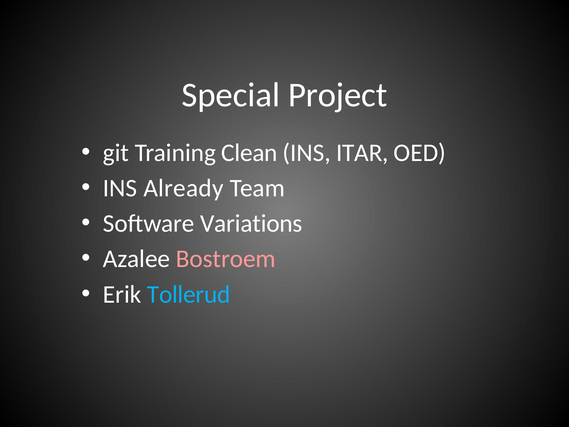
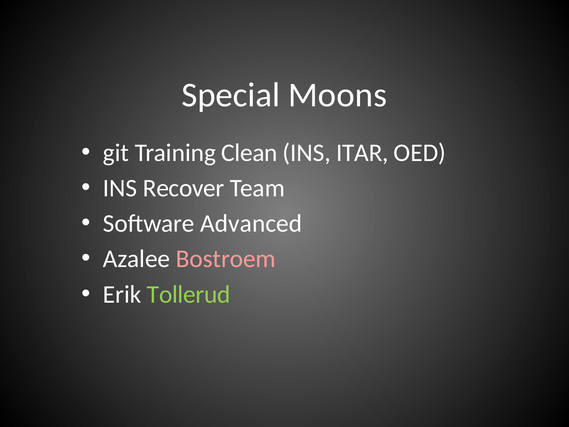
Project: Project -> Moons (338, 95)
Already: Already -> Recover (184, 188)
Variations: Variations -> Advanced (251, 223)
Tollerud colour: light blue -> light green (189, 294)
